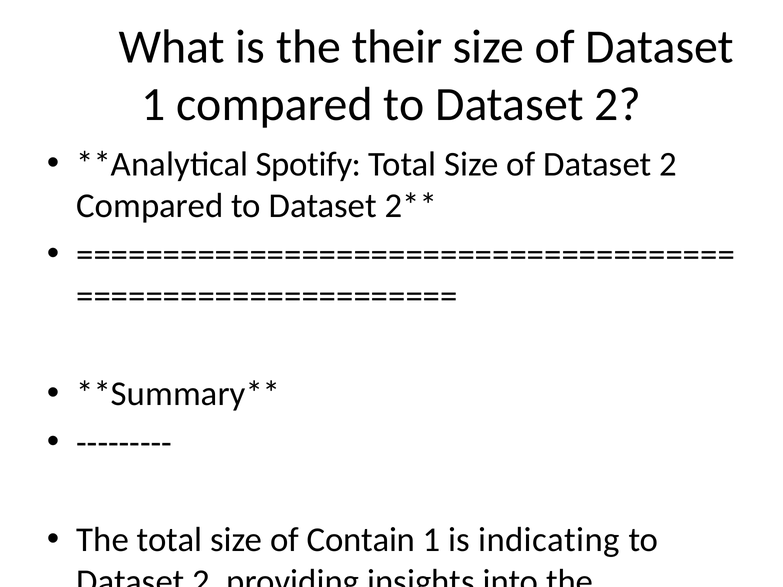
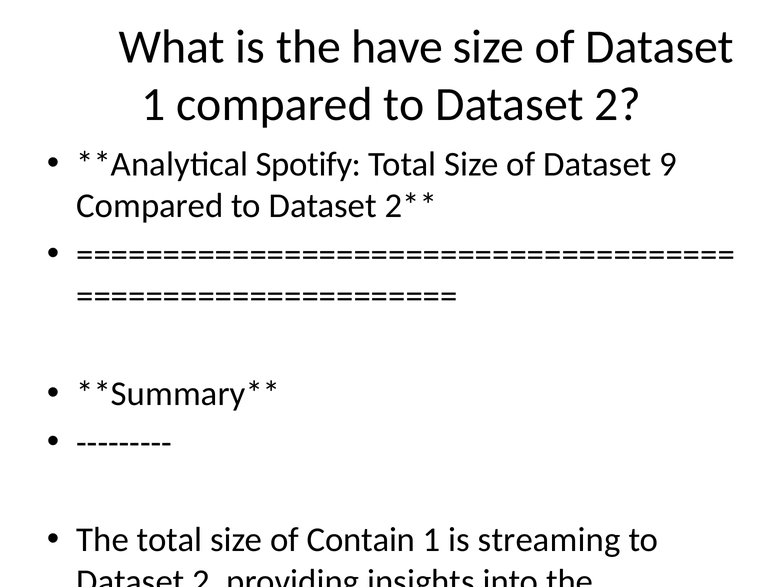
their: their -> have (397, 47)
of Dataset 2: 2 -> 9 (668, 164)
is indicating: indicating -> streaming (549, 540)
